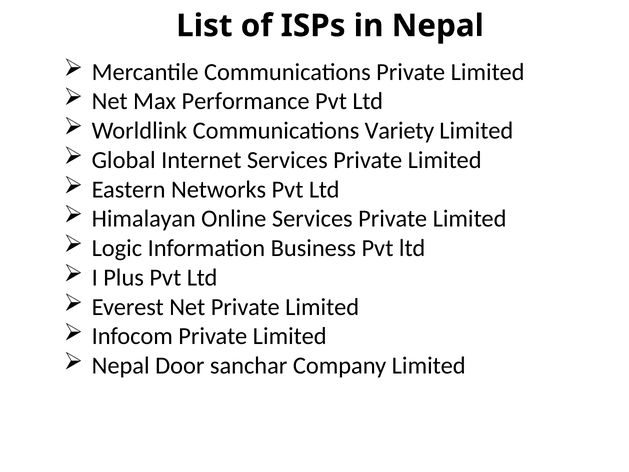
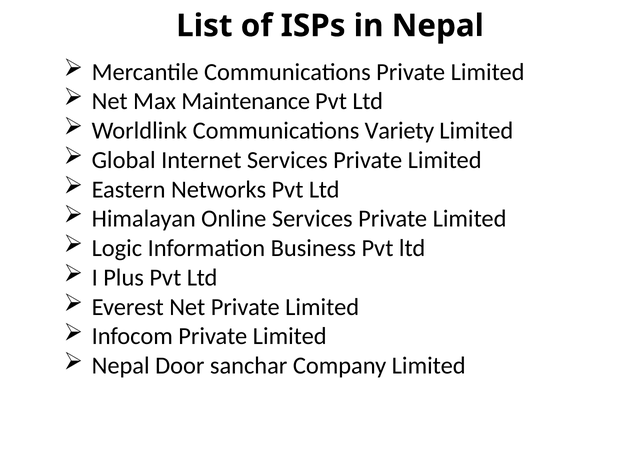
Performance: Performance -> Maintenance (246, 101)
